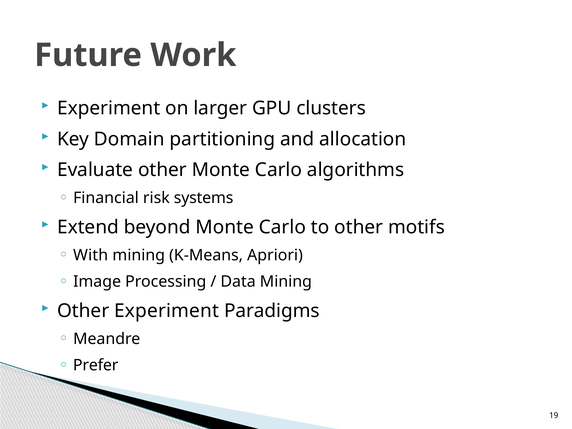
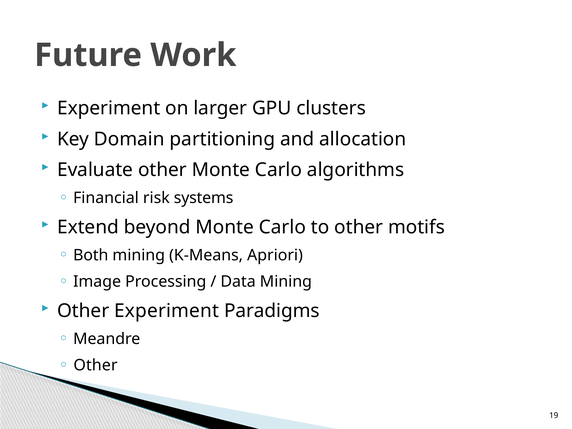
With: With -> Both (91, 255)
Prefer: Prefer -> Other (96, 365)
